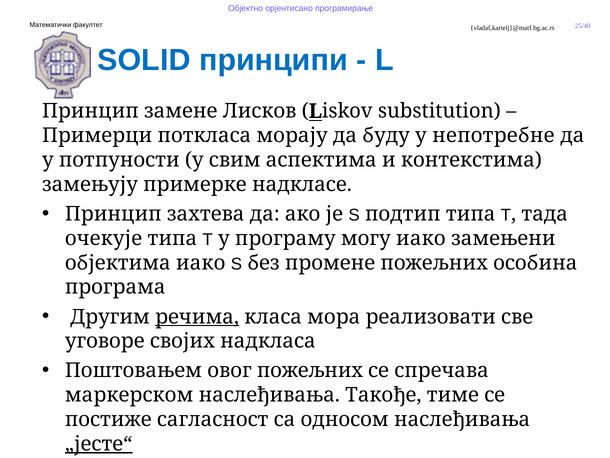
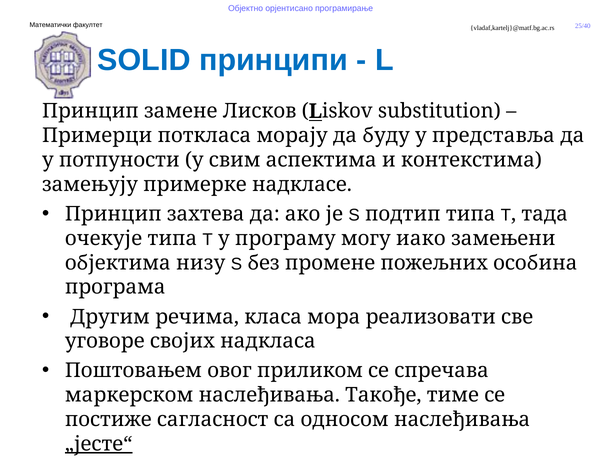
непотребне: непотребне -> представља (493, 135)
објектима иако: иако -> низу (201, 263)
речима underline: present -> none (197, 316)
овог пожељних: пожељних -> приликом (310, 370)
